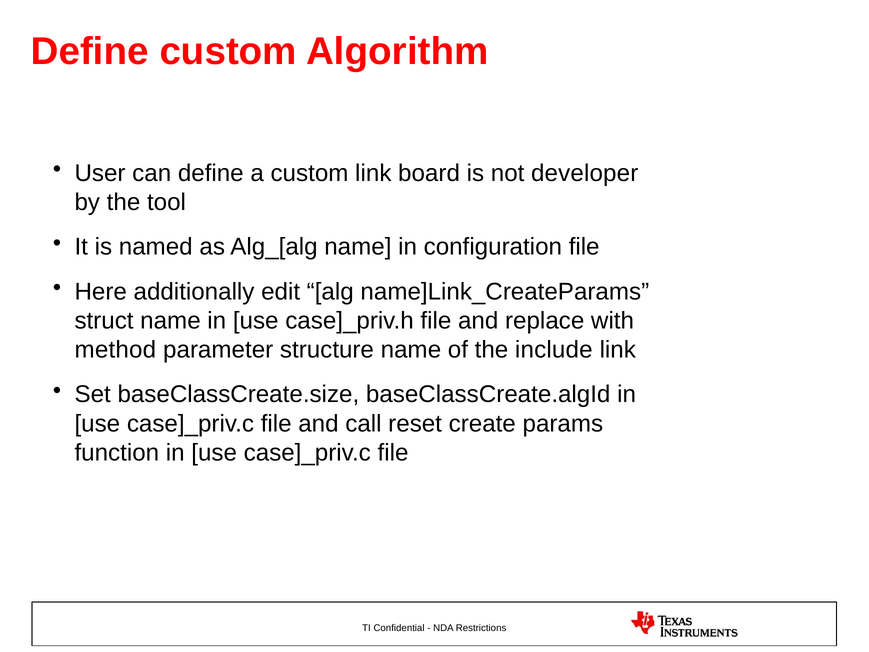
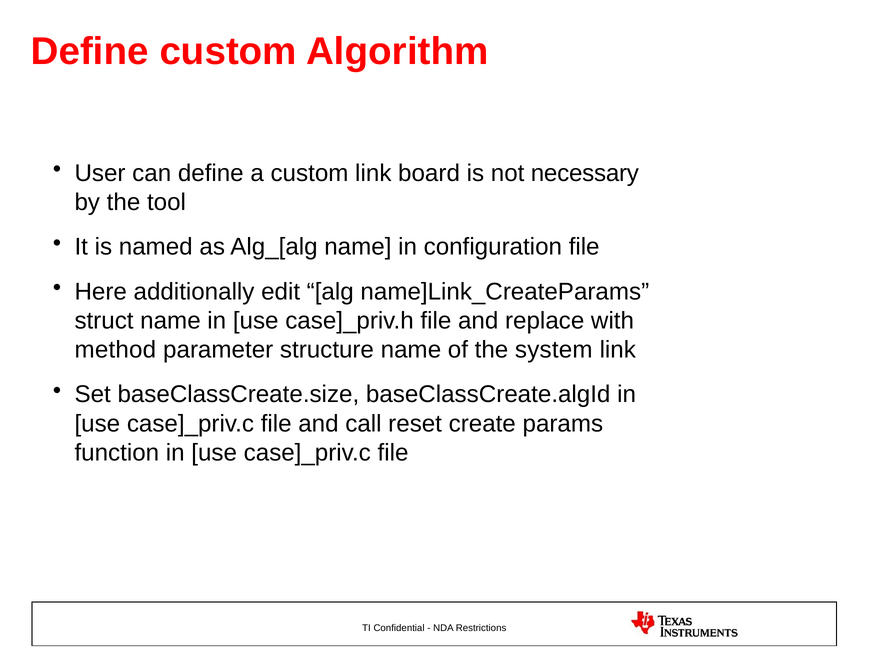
developer: developer -> necessary (585, 173)
include: include -> system (554, 350)
